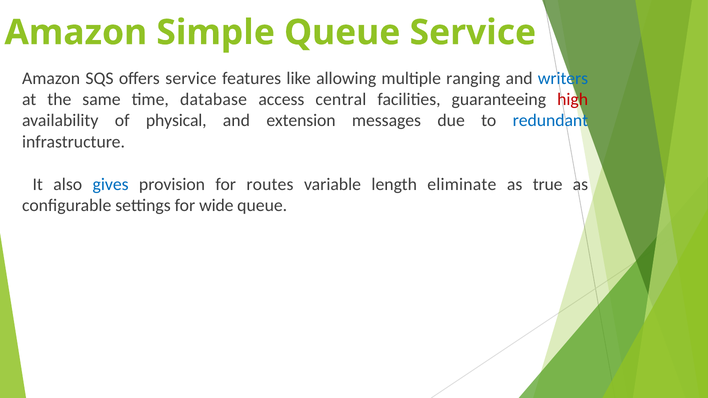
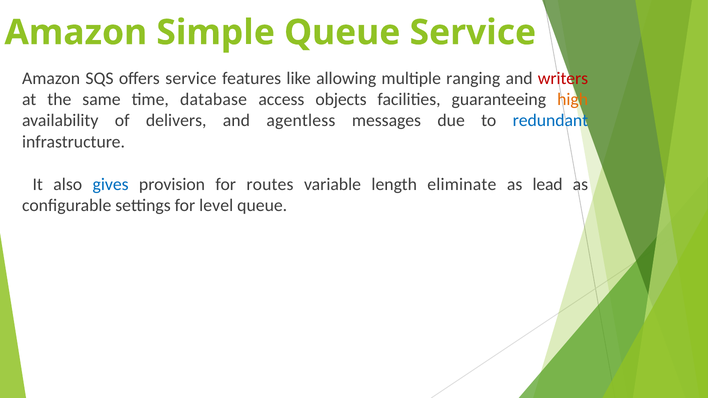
writers colour: blue -> red (563, 78)
central: central -> objects (341, 99)
high colour: red -> orange (573, 99)
physical: physical -> delivers (176, 121)
extension: extension -> agentless (301, 121)
true: true -> lead (548, 184)
wide: wide -> level (216, 206)
